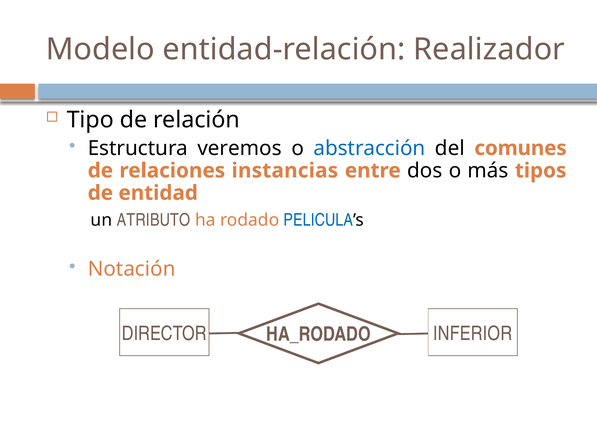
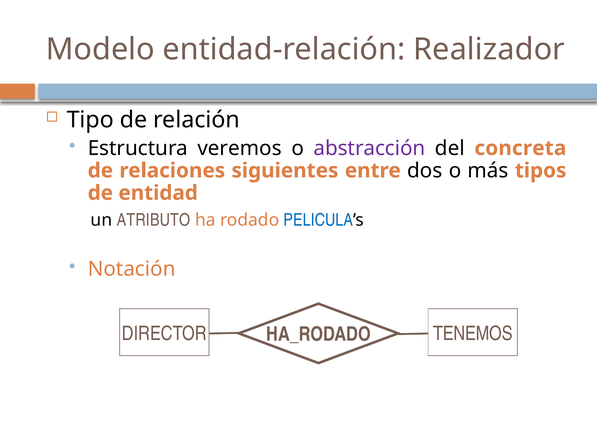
abstracción colour: blue -> purple (369, 148)
comunes: comunes -> concreta (520, 148)
instancias: instancias -> siguientes (285, 170)
INFERIOR: INFERIOR -> TENEMOS (473, 333)
